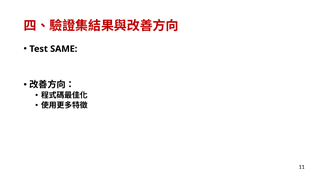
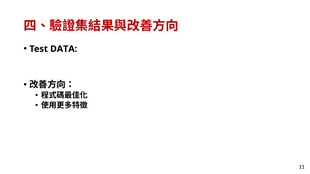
SAME: SAME -> DATA (64, 49)
